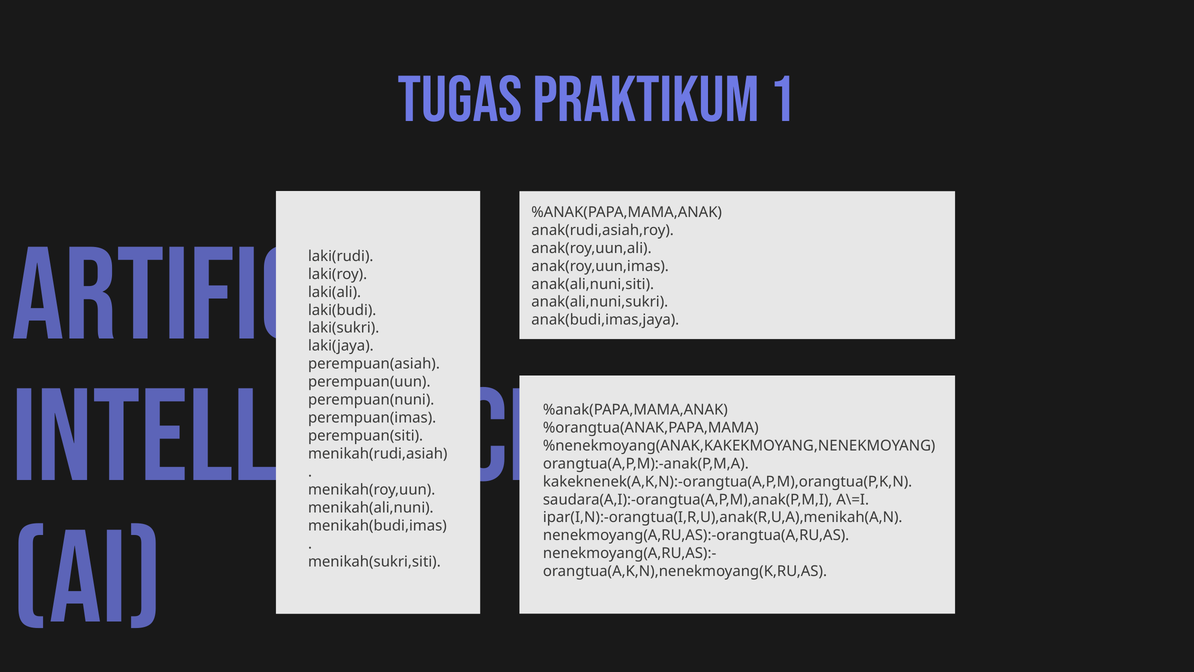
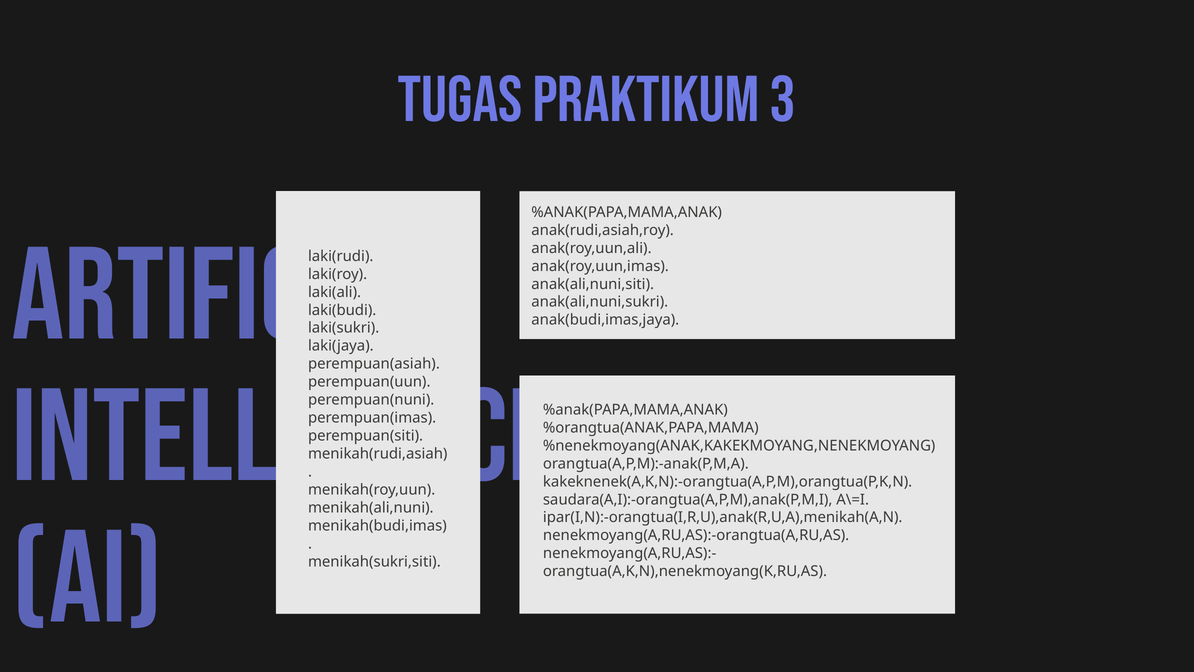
1: 1 -> 3 (783, 100)
